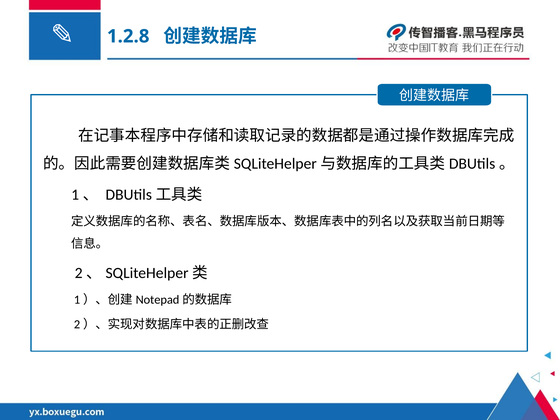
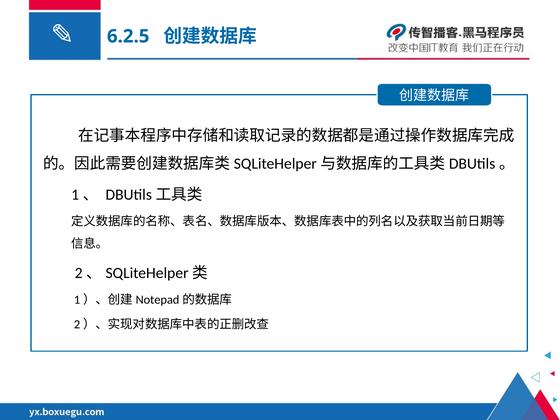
1.2.8: 1.2.8 -> 6.2.5 (128, 36)
